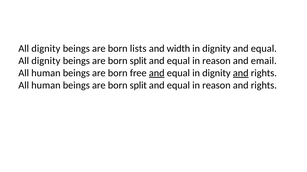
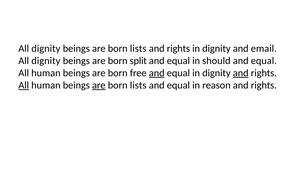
width: width -> rights (178, 49)
dignity and equal: equal -> email (264, 49)
reason: reason -> should (216, 61)
email: email -> equal (264, 61)
All underline: none -> present (24, 86)
are underline: none -> present (99, 86)
split: split -> lists (138, 86)
